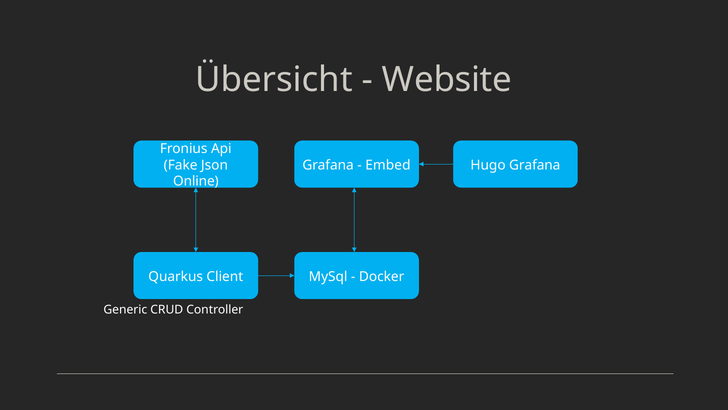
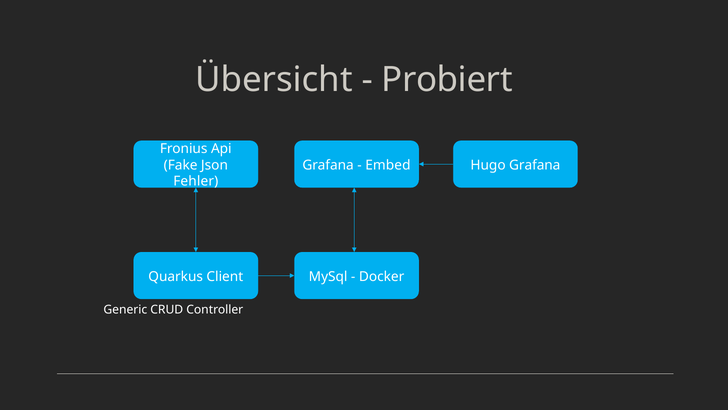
Website: Website -> Probiert (447, 80)
Online: Online -> Fehler (196, 181)
